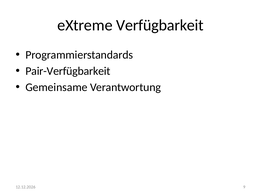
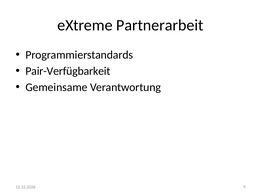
Verfügbarkeit: Verfügbarkeit -> Partnerarbeit (160, 25)
